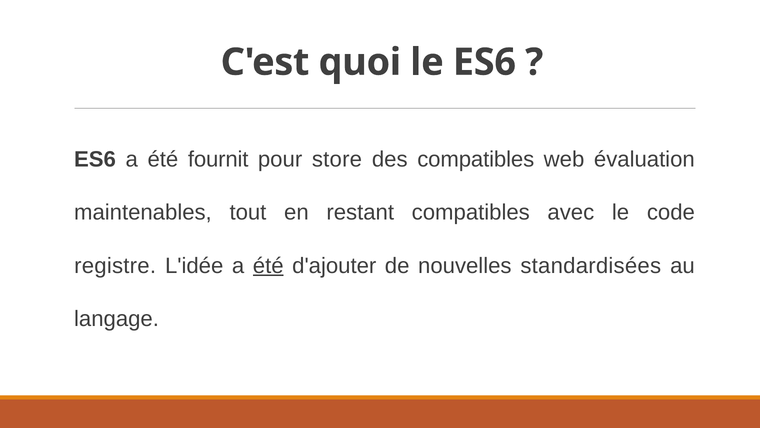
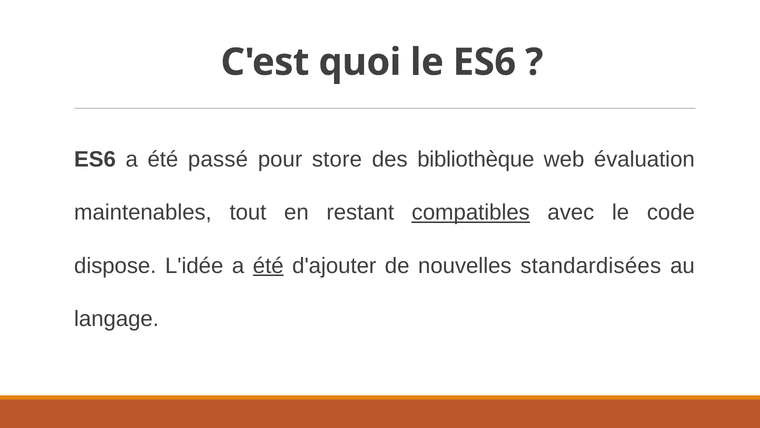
fournit: fournit -> passé (218, 159)
des compatibles: compatibles -> bibliothèque (476, 159)
compatibles underline: none -> present (471, 212)
registre: registre -> dispose (115, 265)
